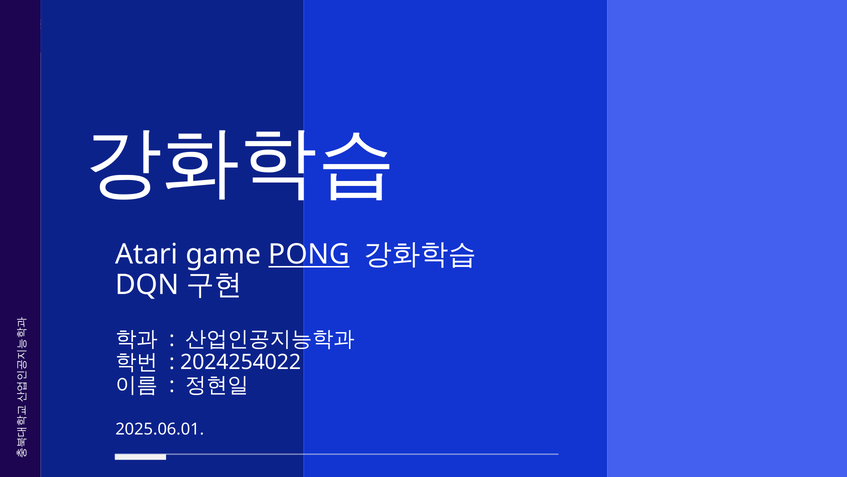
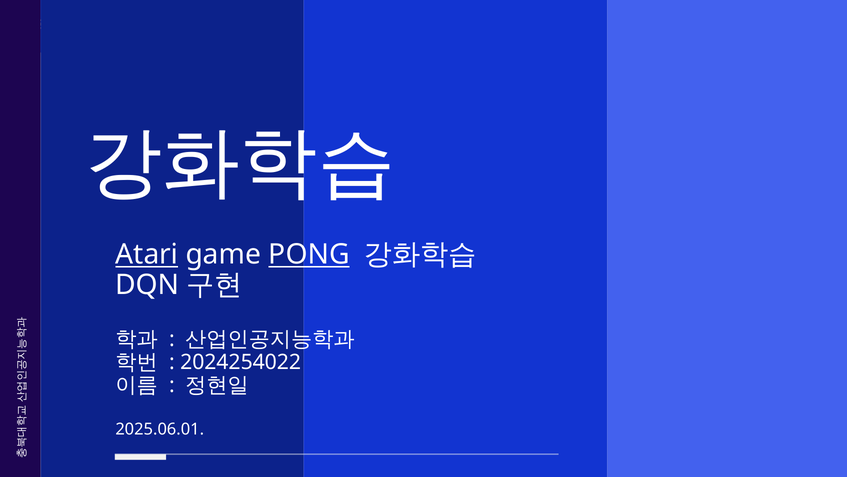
Atari underline: none -> present (147, 254)
